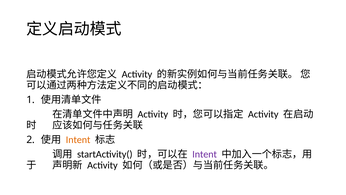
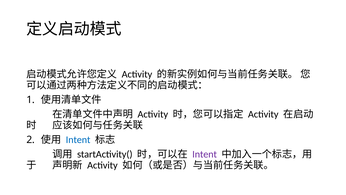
Intent colour: orange -> blue (78, 140)
